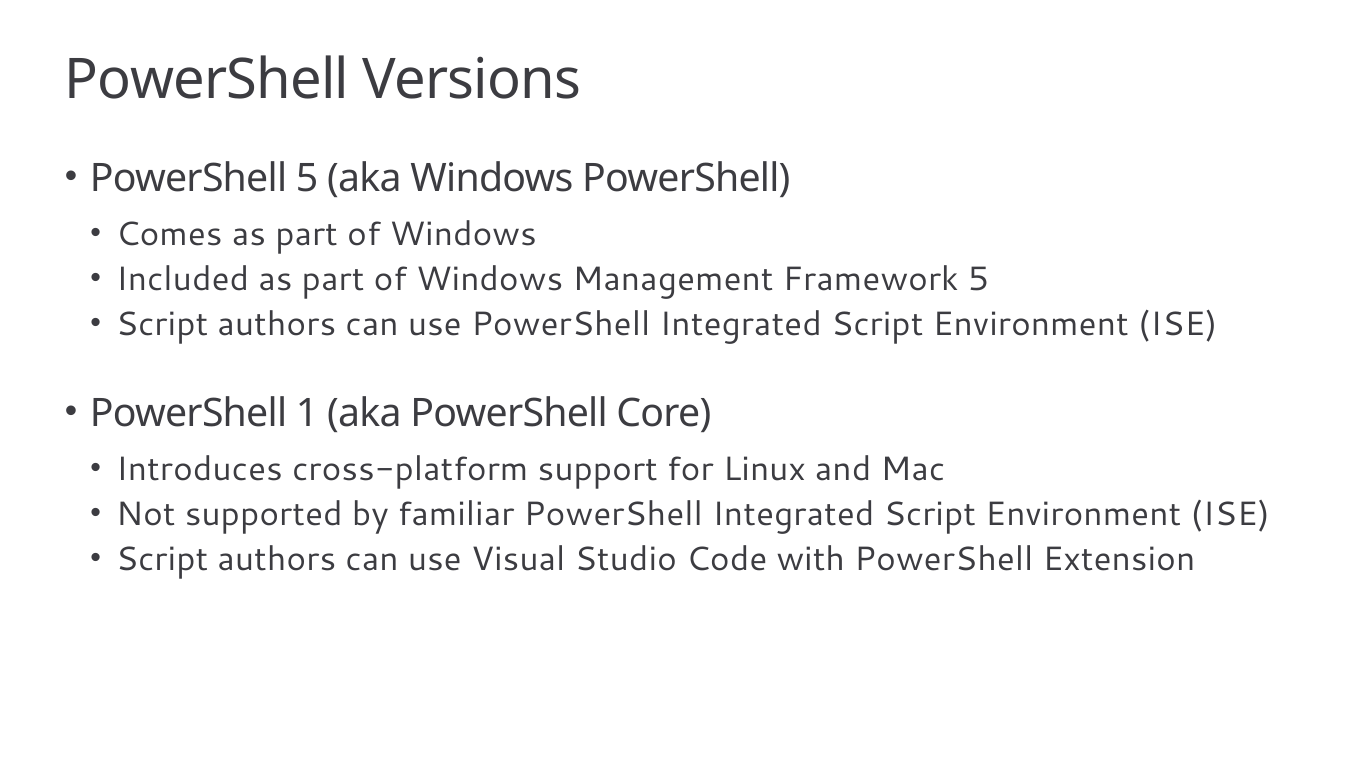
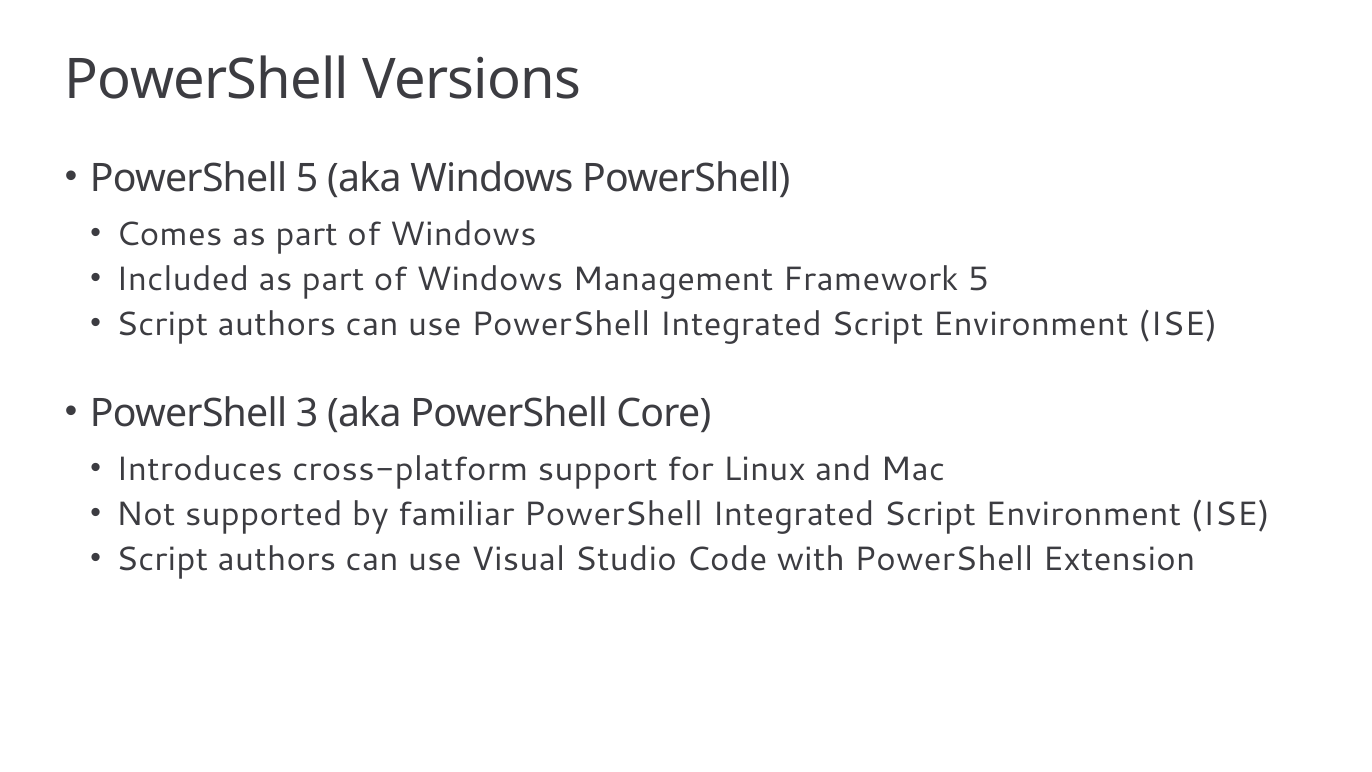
1: 1 -> 3 (307, 413)
